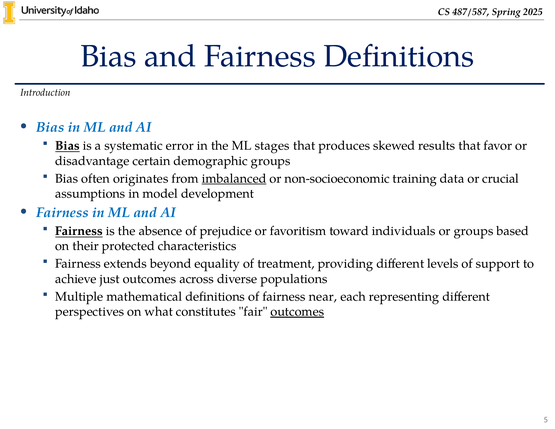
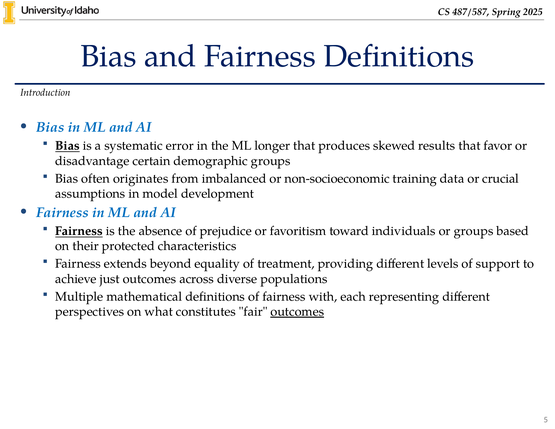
stages: stages -> longer (272, 146)
imbalanced underline: present -> none (234, 178)
near: near -> with (323, 296)
